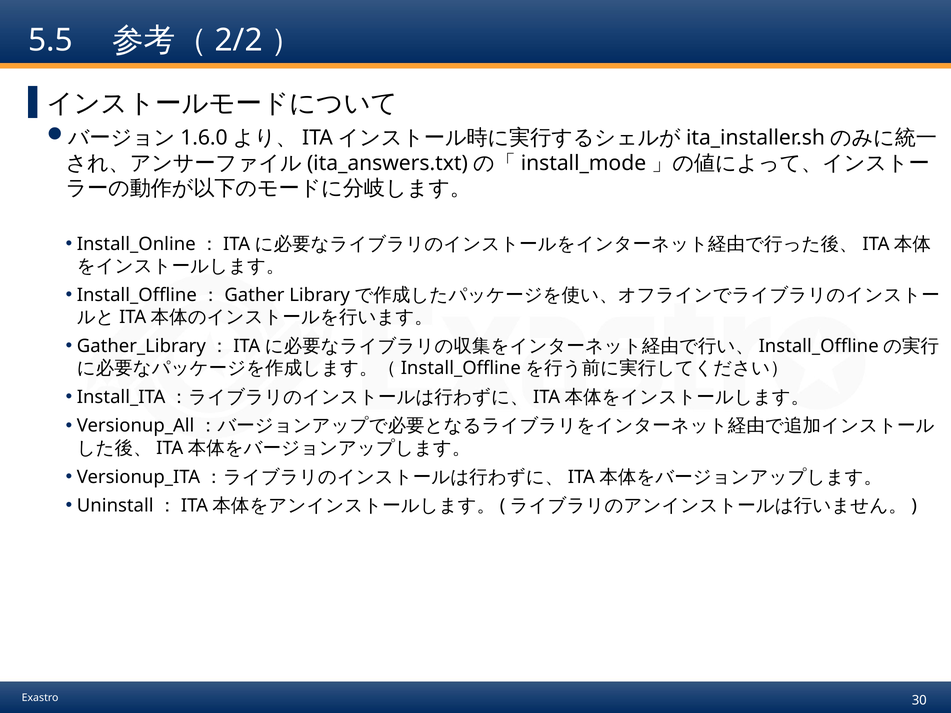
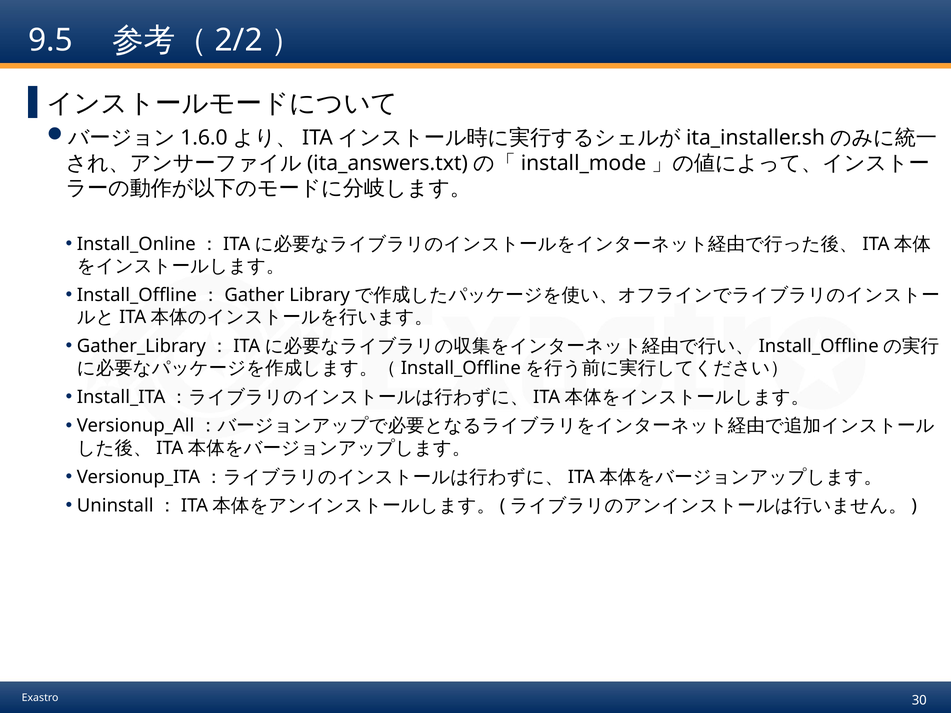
5.5: 5.5 -> 9.5 (51, 40)
